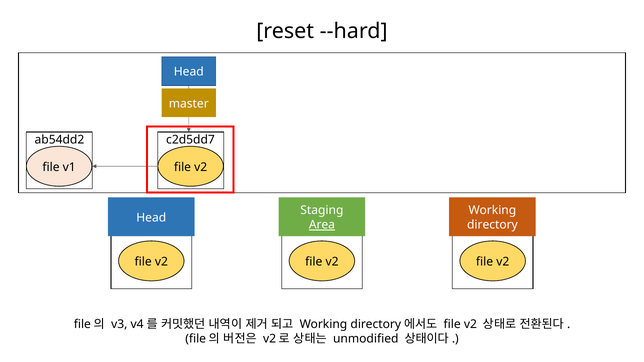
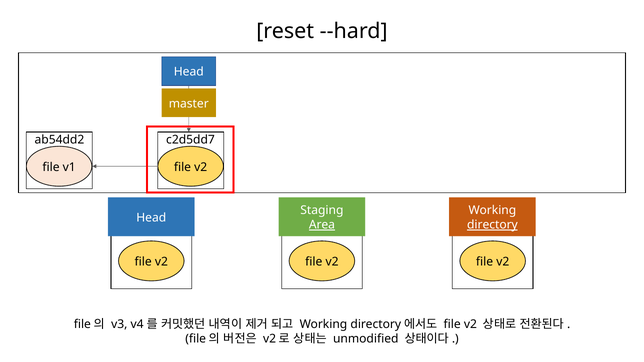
directory underline: none -> present (492, 225)
